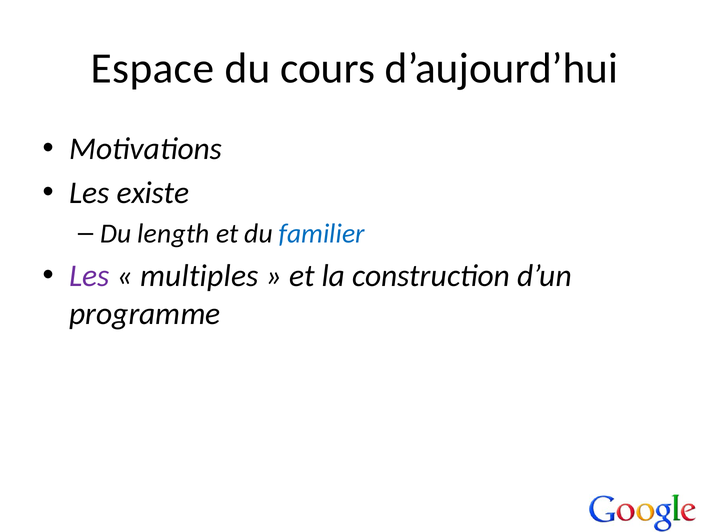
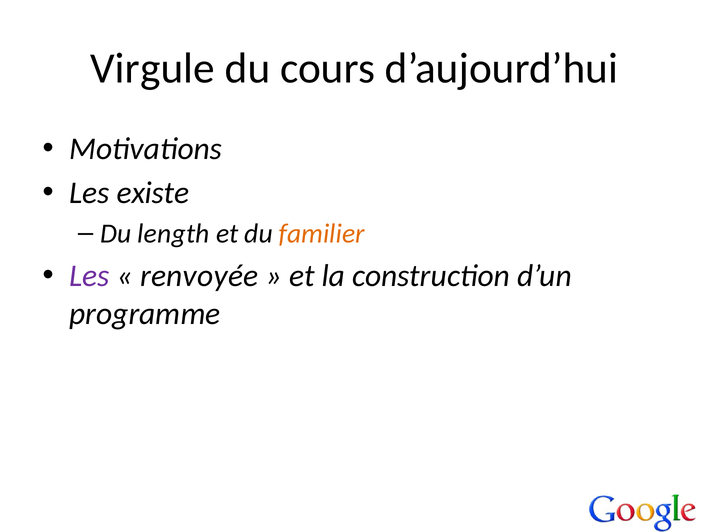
Espace: Espace -> Virgule (153, 69)
familier colour: blue -> orange (322, 234)
multiples: multiples -> renvoyée (199, 276)
